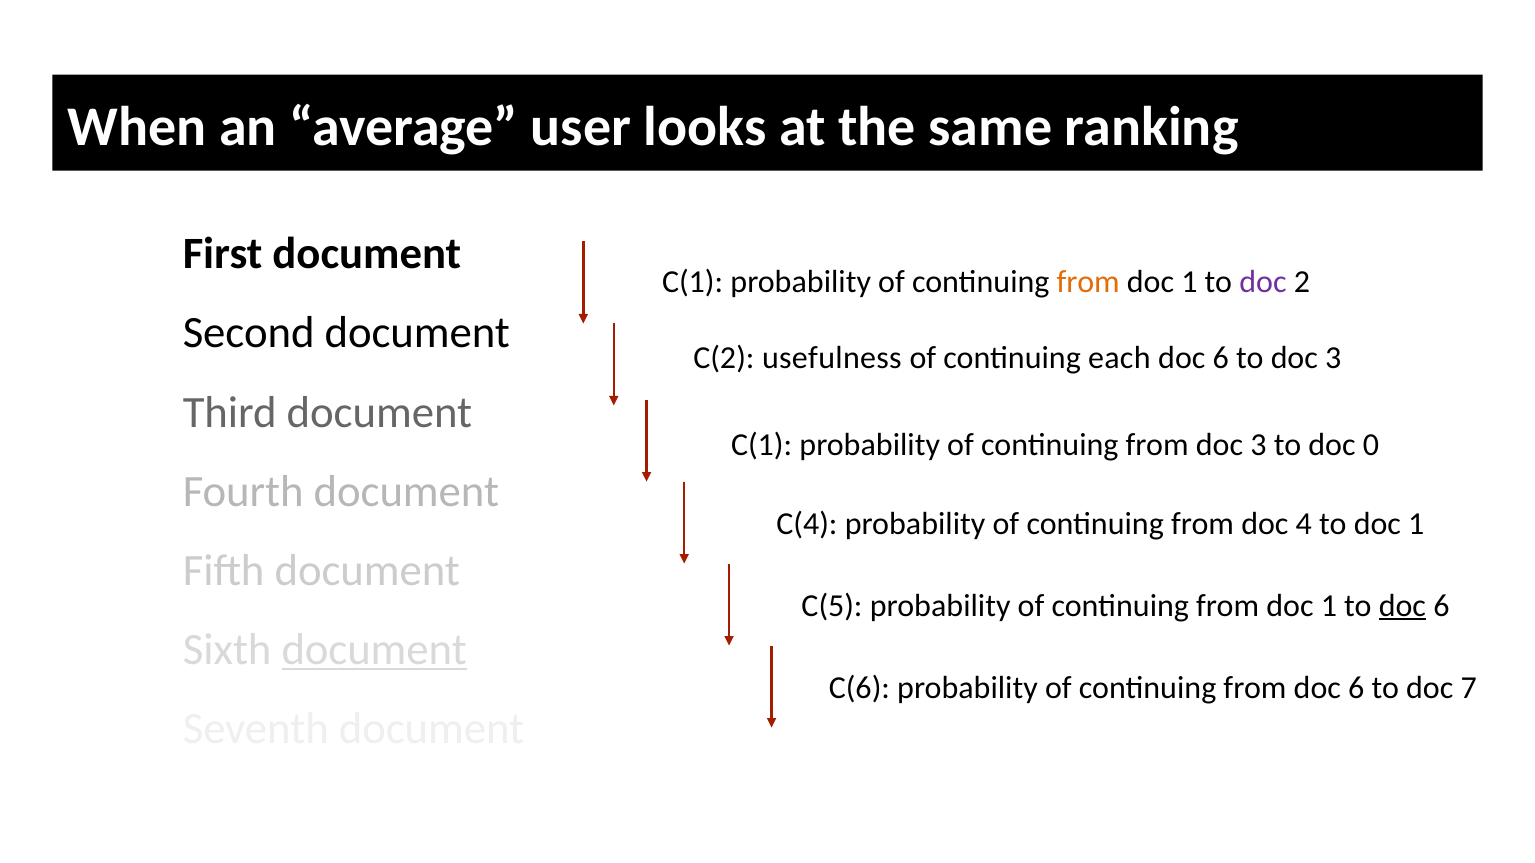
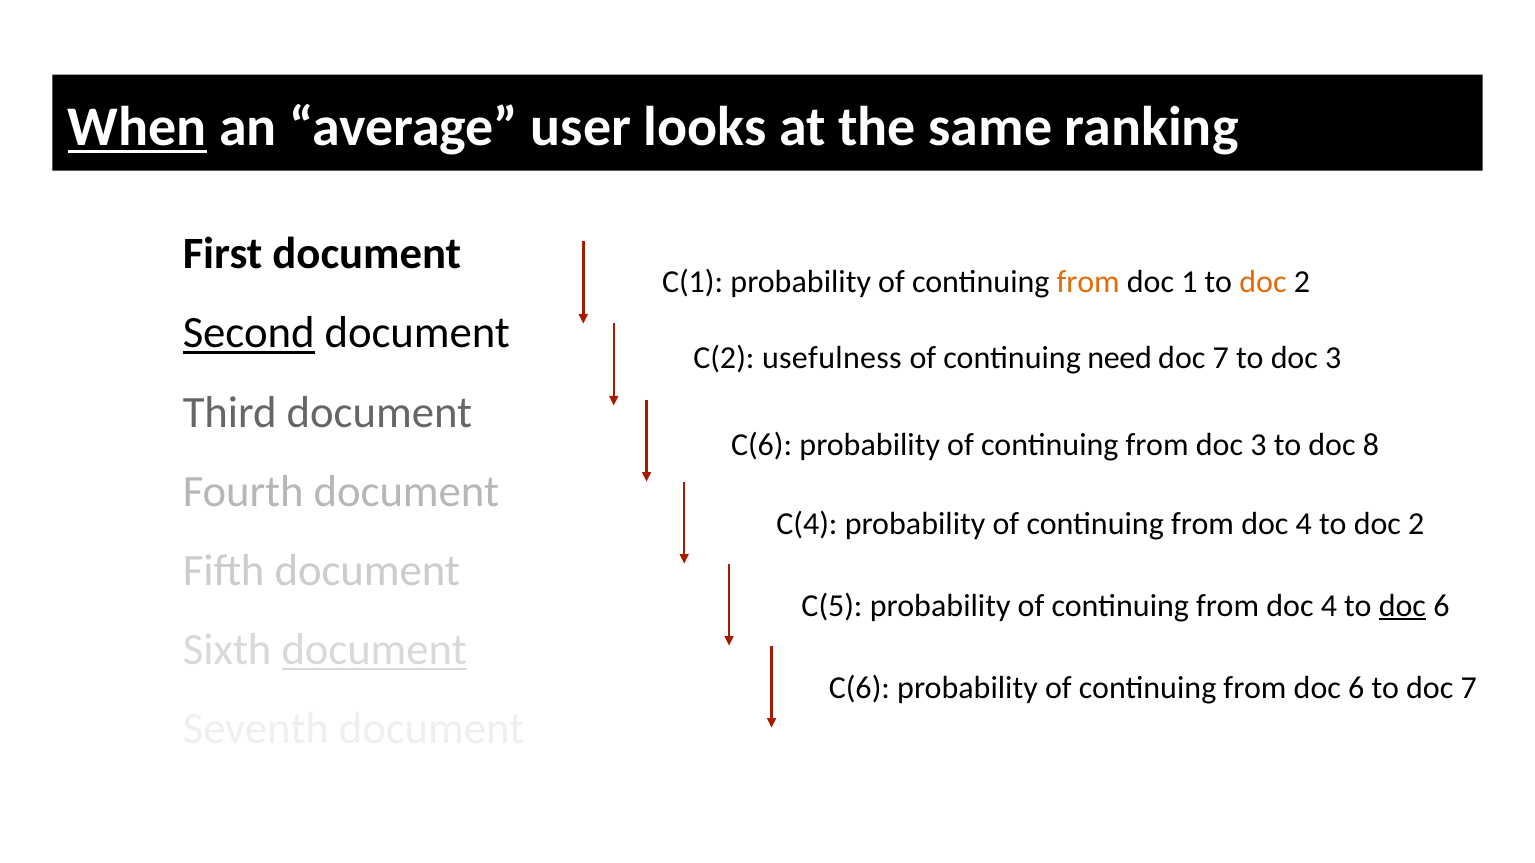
When underline: none -> present (137, 128)
doc colour: purple -> orange (1263, 282)
Second underline: none -> present (249, 333)
each: each -> need (1120, 358)
6: 6 -> 7 (1221, 358)
C(1: C(1 -> C(6 (762, 445)
0: 0 -> 8 (1371, 445)
4 to doc 1: 1 -> 2 (1416, 524)
1: 1 -> 4 (1329, 606)
